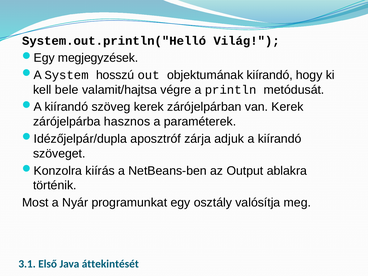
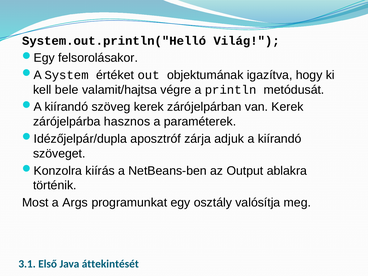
megjegyzések: megjegyzések -> felsorolásakor (98, 58)
hosszú: hosszú -> értéket (115, 75)
objektumának kiírandó: kiírandó -> igazítva (270, 75)
Nyár: Nyár -> Args (75, 203)
